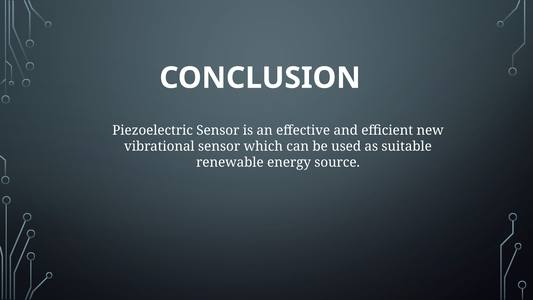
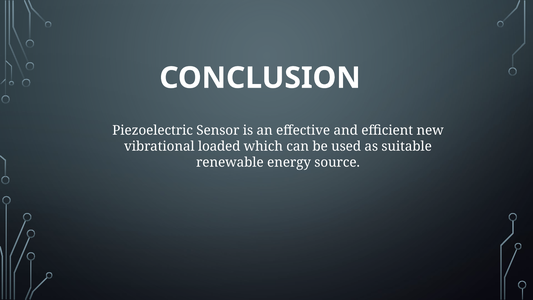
vibrational sensor: sensor -> loaded (219, 146)
